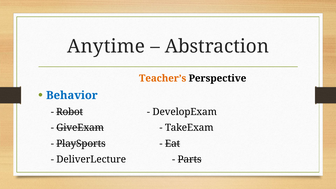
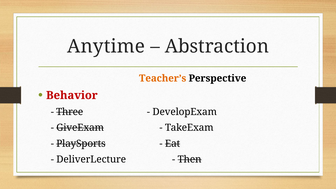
Behavior colour: blue -> red (72, 95)
Robot: Robot -> Three (70, 112)
Parts: Parts -> Then (190, 159)
